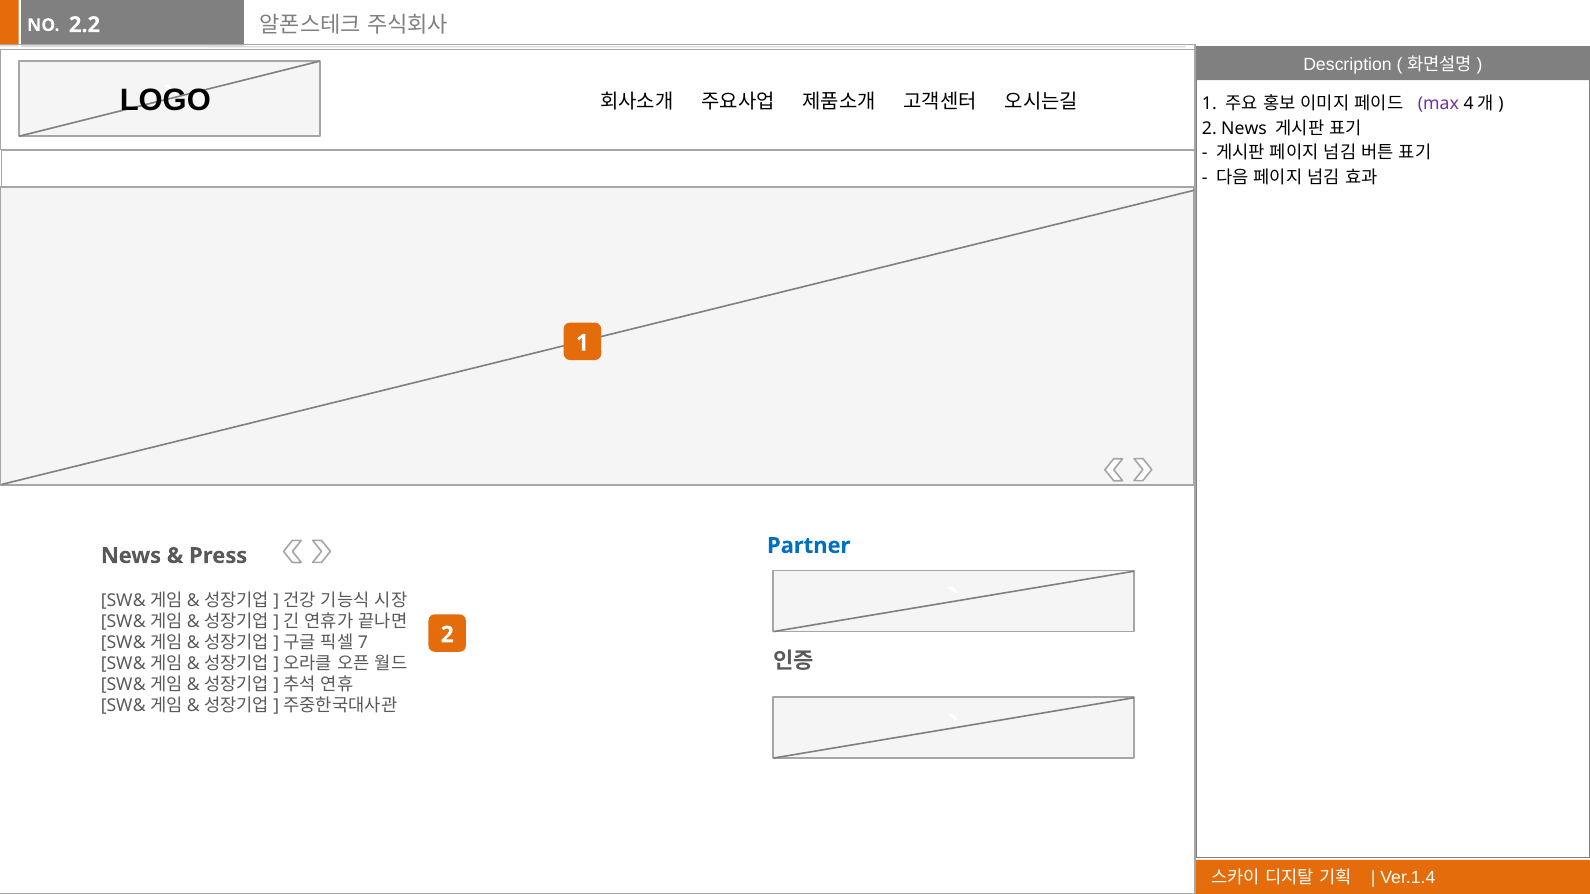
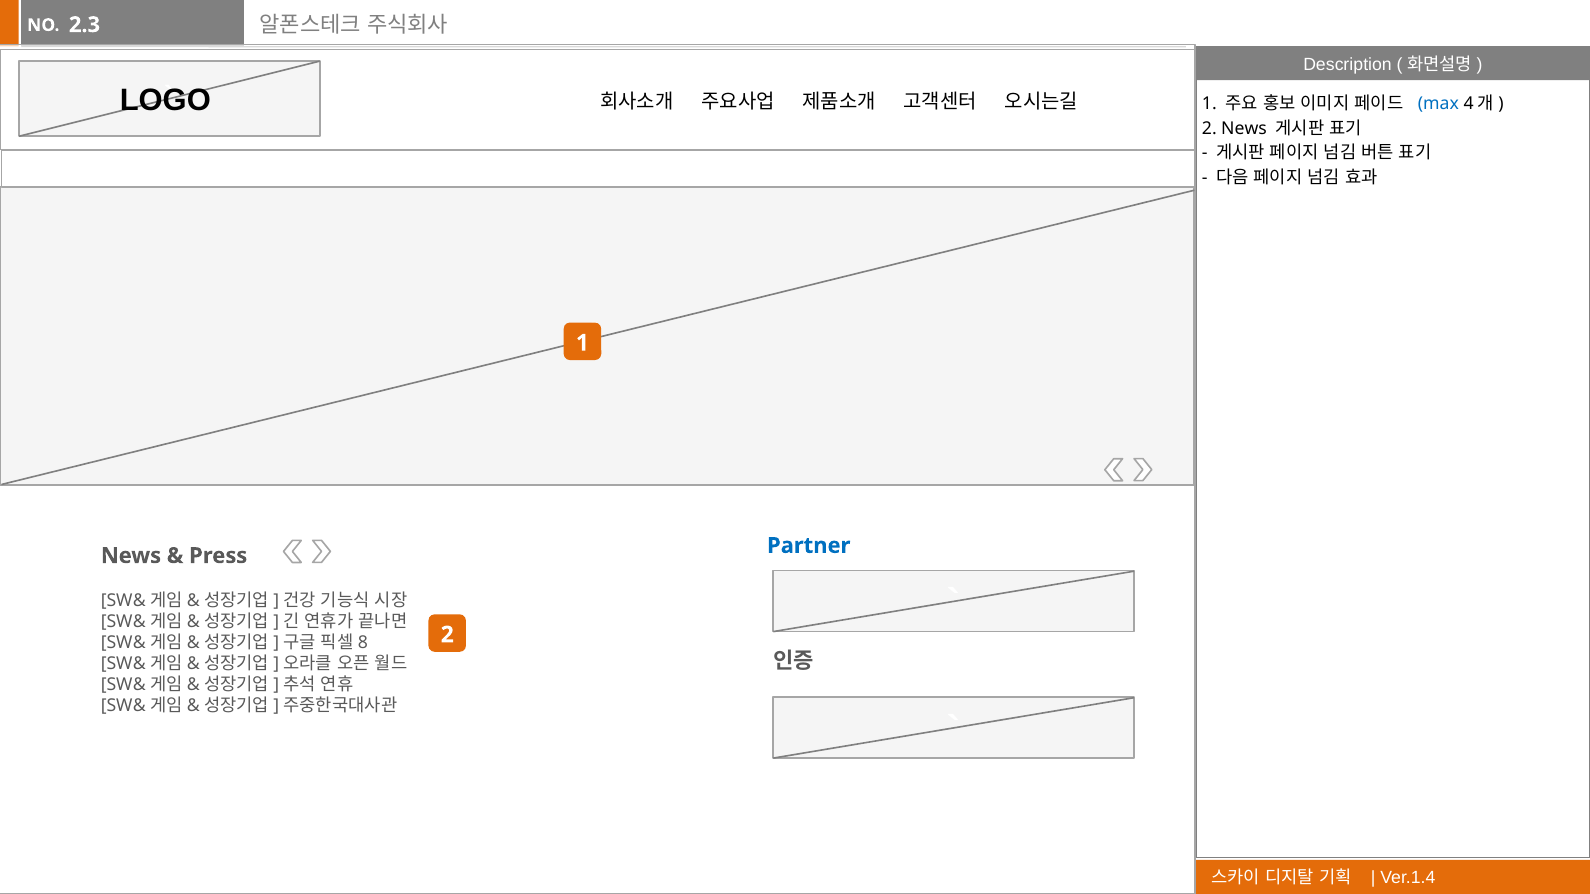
2.2: 2.2 -> 2.3 (84, 25)
max colour: purple -> blue (1438, 104)
7: 7 -> 8 (363, 643)
